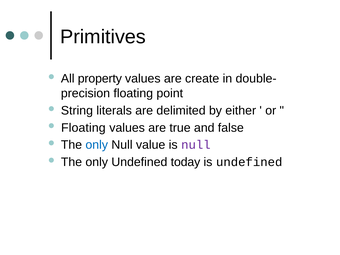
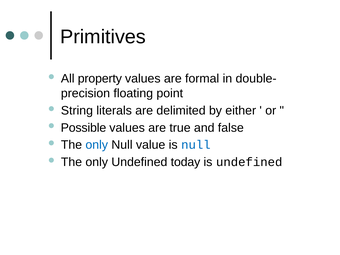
create: create -> formal (202, 79)
Floating: Floating -> Possible (83, 128)
null colour: purple -> blue (196, 145)
